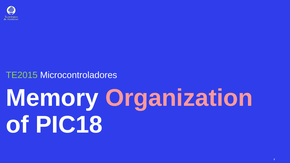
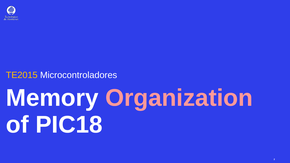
TE2015 colour: light green -> yellow (22, 75)
